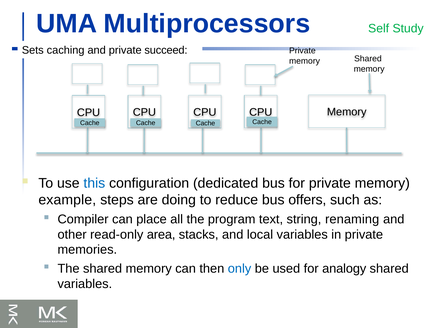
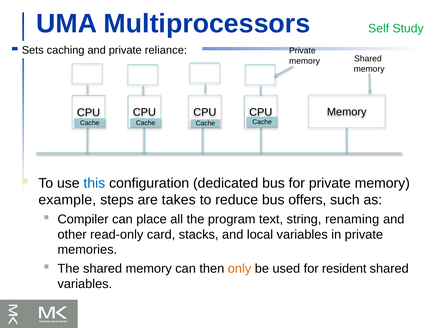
succeed: succeed -> reliance (166, 50)
doing: doing -> takes (179, 200)
area: area -> card (161, 235)
only colour: blue -> orange (240, 269)
analogy: analogy -> resident (344, 269)
